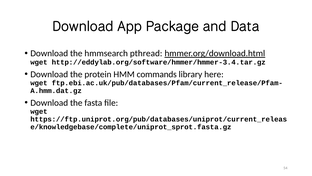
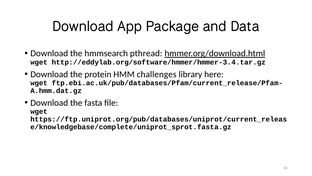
commands: commands -> challenges (157, 74)
